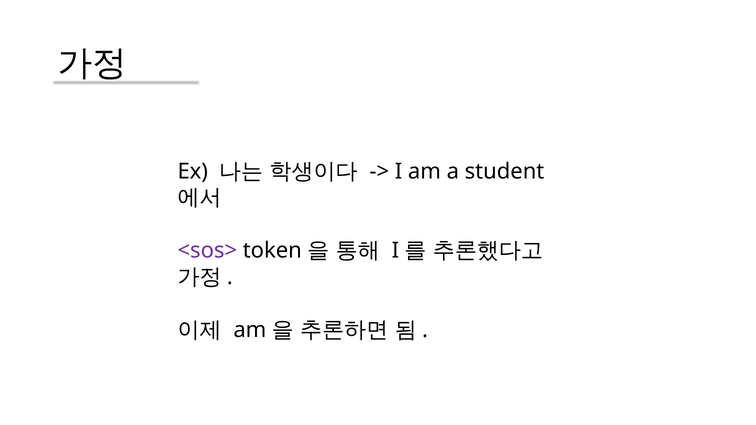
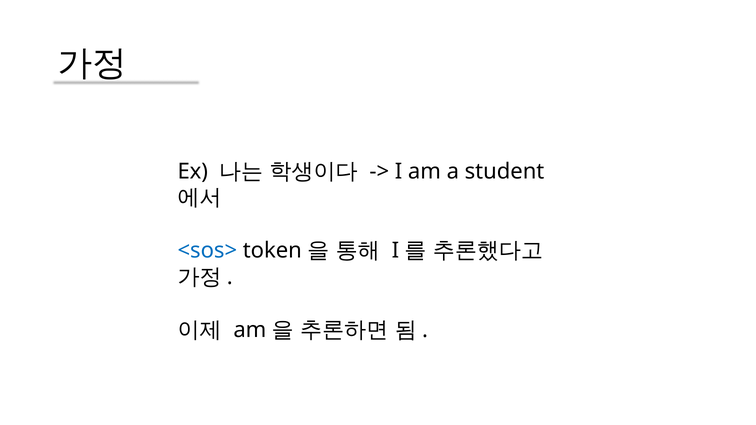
<sos> colour: purple -> blue (207, 251)
